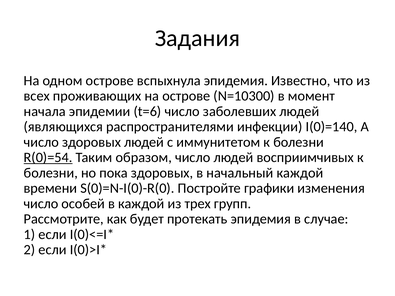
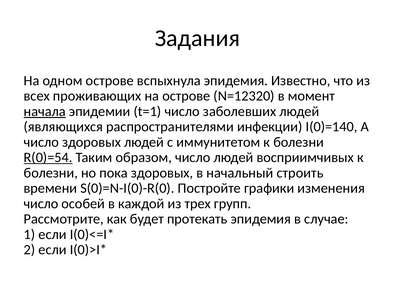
N=10300: N=10300 -> N=12320 (244, 96)
начала underline: none -> present (45, 111)
t=6: t=6 -> t=1 (147, 111)
начальный каждой: каждой -> строить (300, 173)
